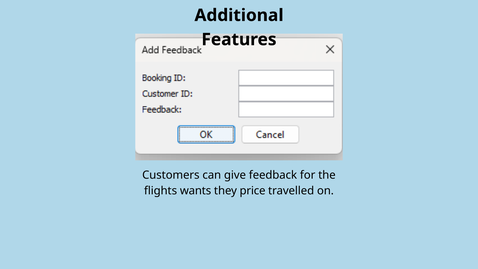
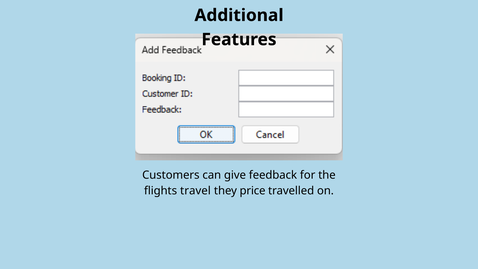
wants: wants -> travel (195, 191)
